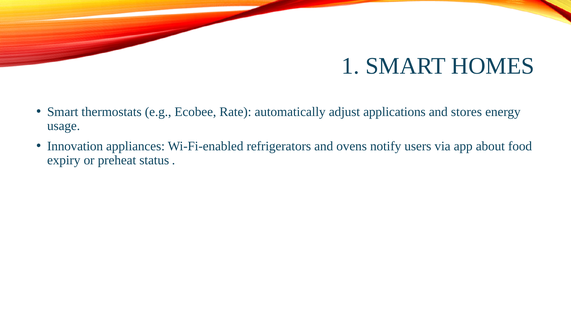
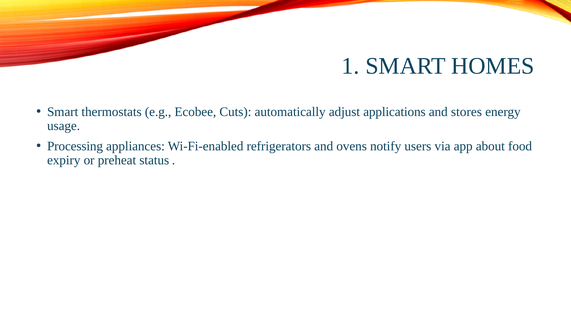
Rate: Rate -> Cuts (235, 112)
Innovation: Innovation -> Processing (75, 146)
